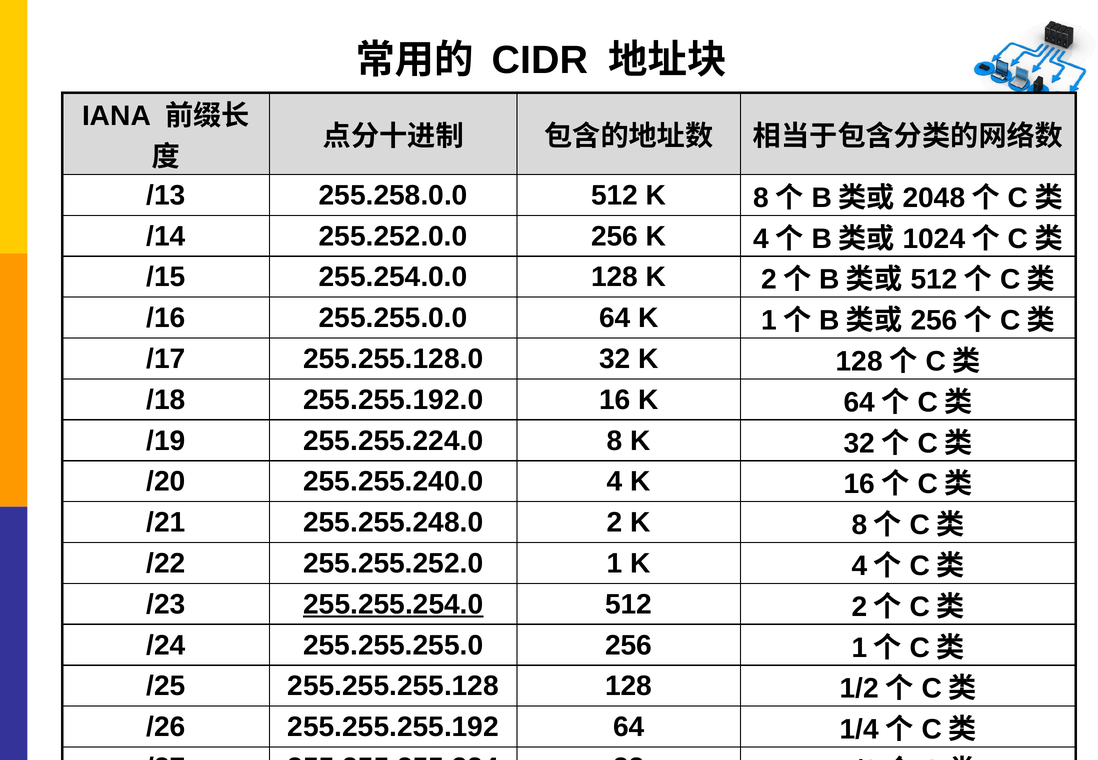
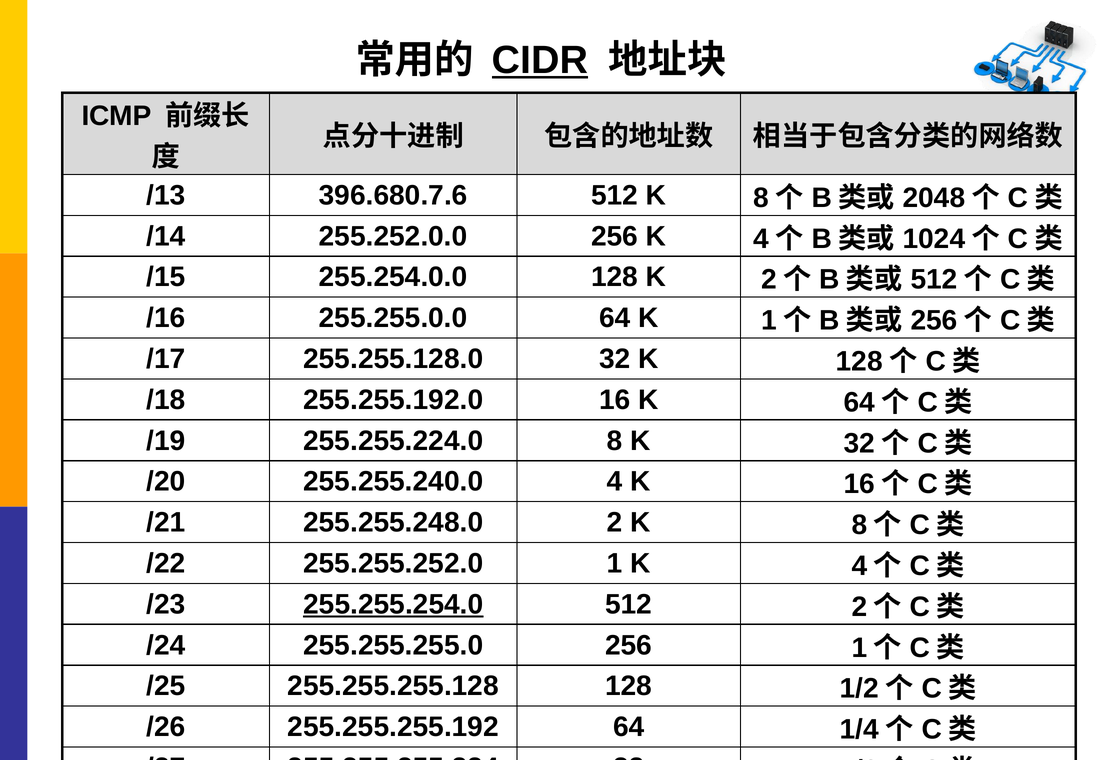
CIDR underline: none -> present (540, 60)
IANA: IANA -> ICMP (117, 116)
255.258.0.0: 255.258.0.0 -> 396.680.7.6 (393, 195)
